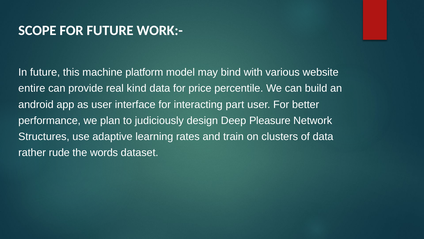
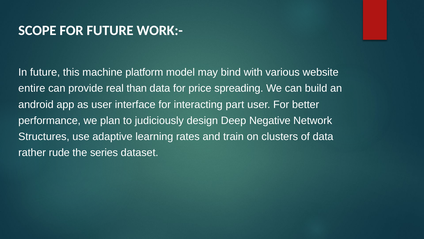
kind: kind -> than (137, 88)
percentile: percentile -> spreading (239, 88)
Pleasure: Pleasure -> Negative (270, 120)
words: words -> series (104, 152)
